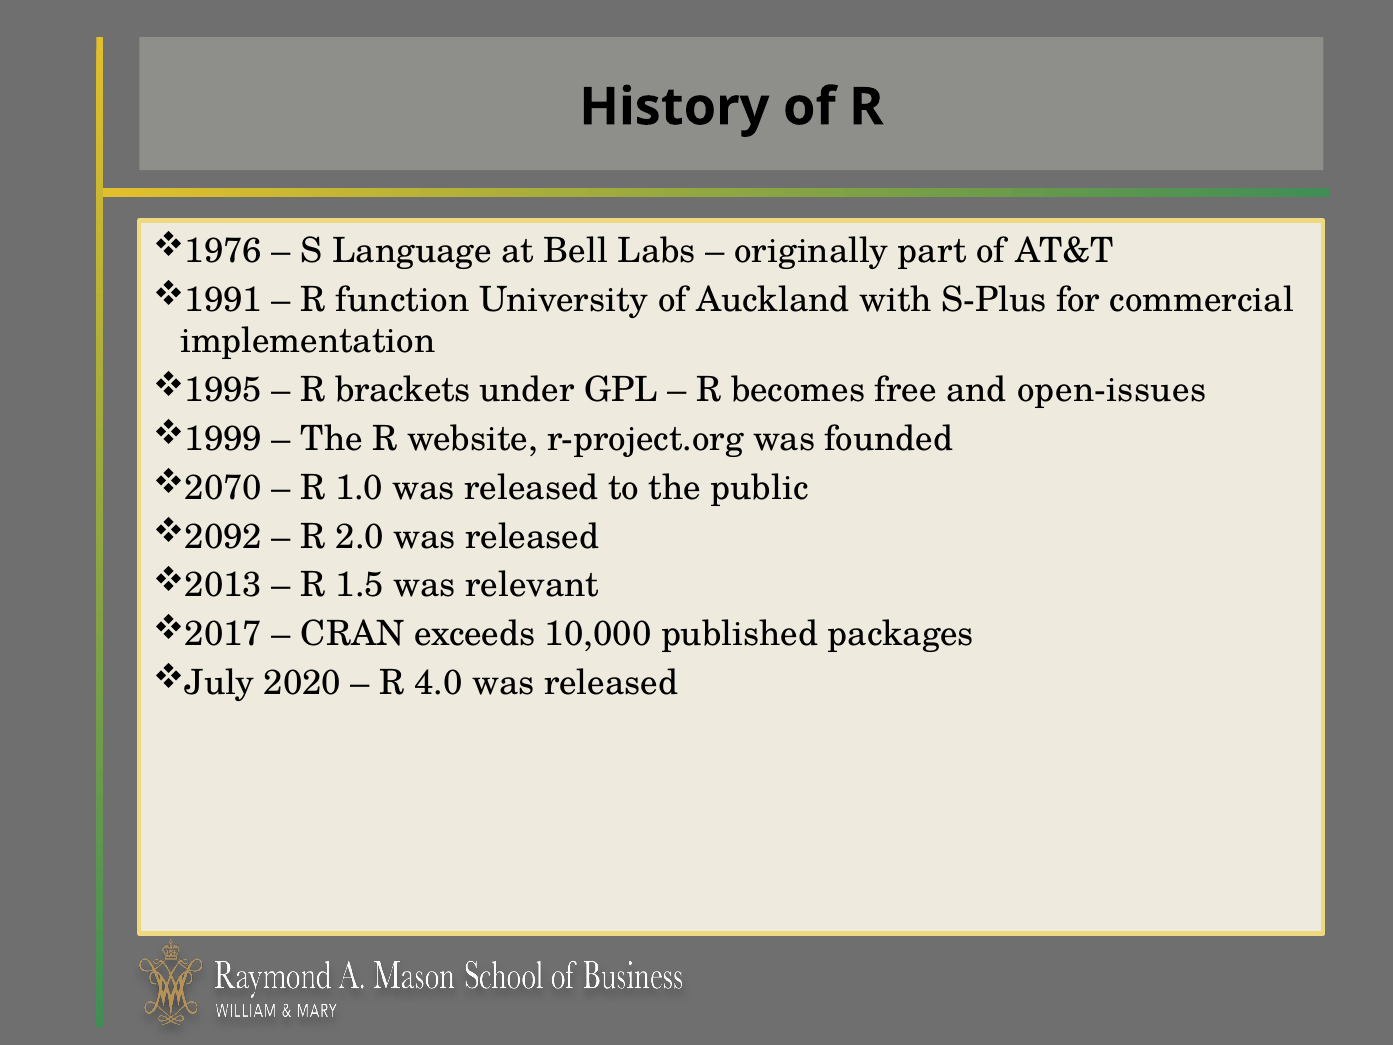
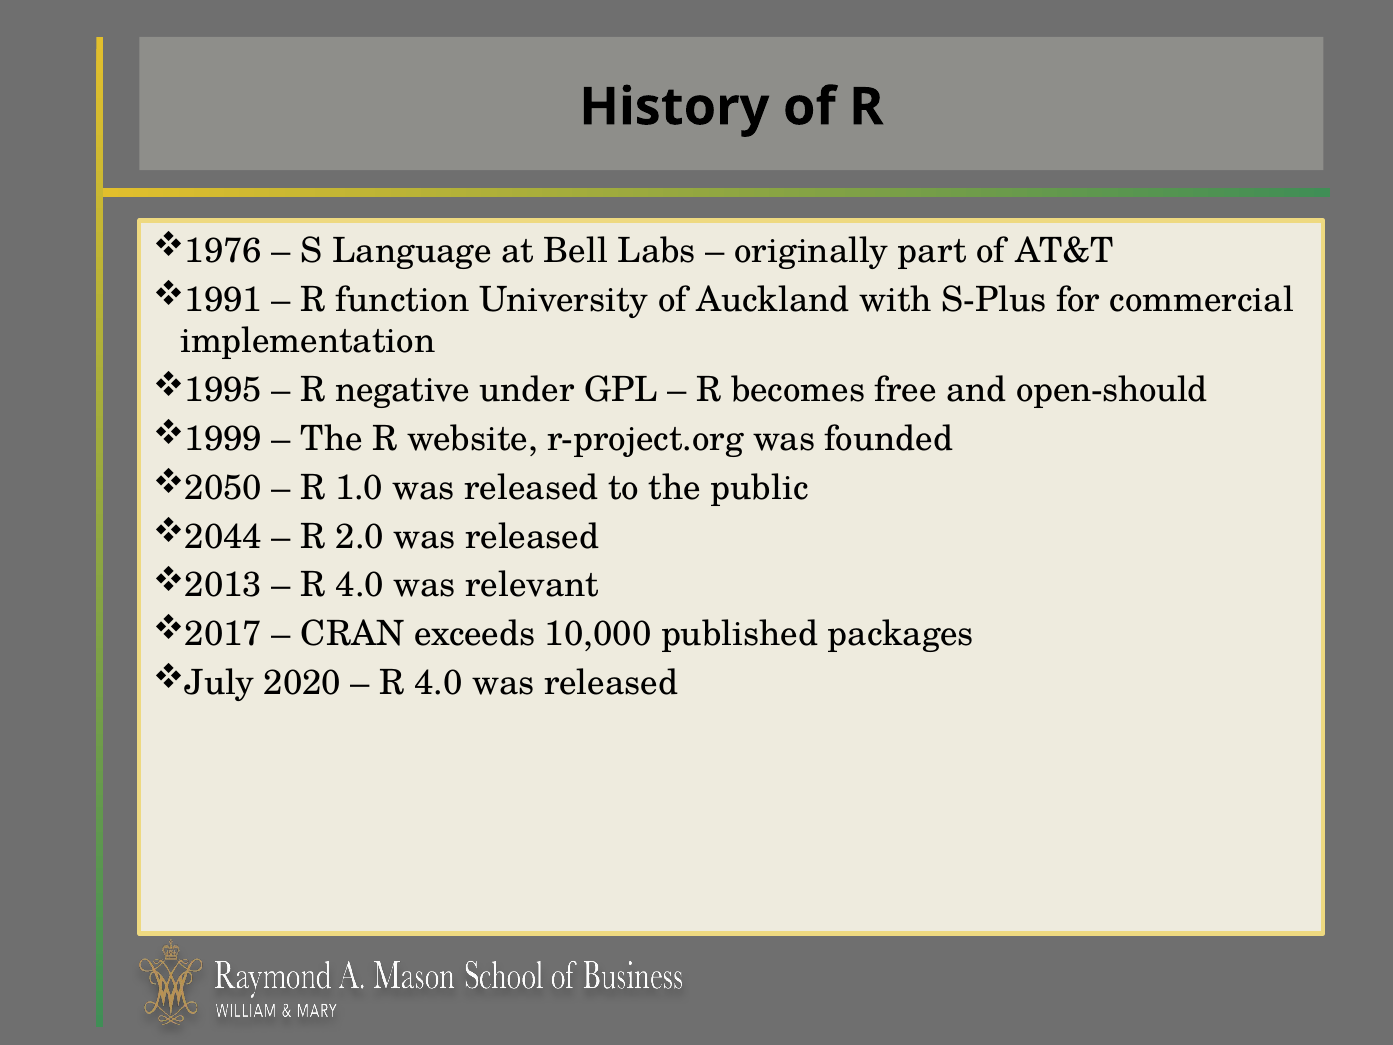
brackets: brackets -> negative (403, 390)
open-issues: open-issues -> open-should (1112, 390)
2070: 2070 -> 2050 (224, 488)
2092: 2092 -> 2044 (224, 536)
1.5: 1.5 -> 4.0 (360, 585)
